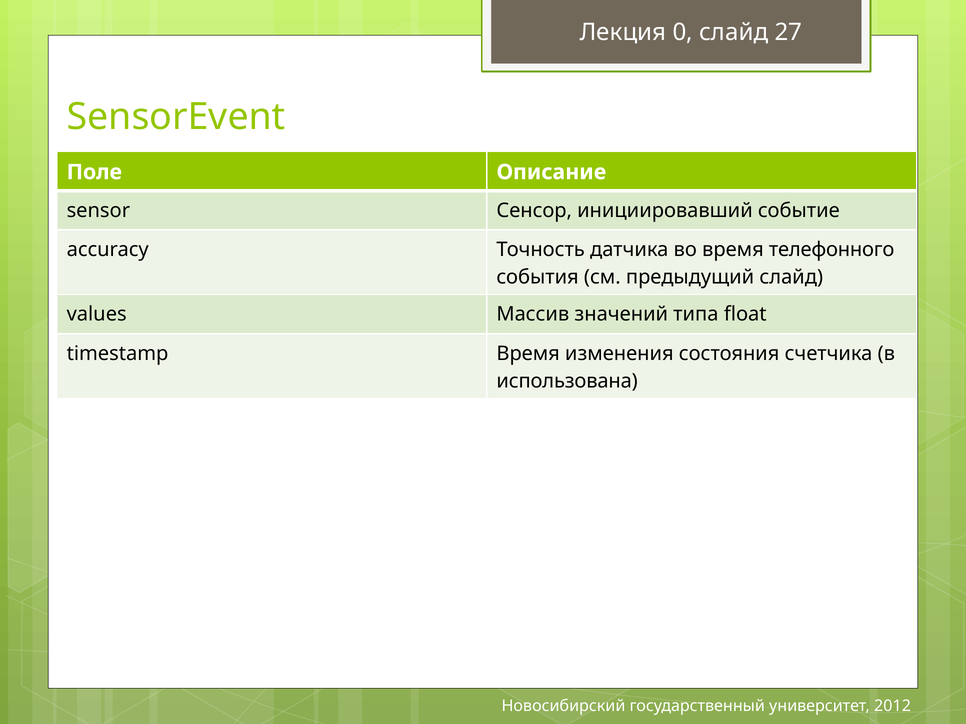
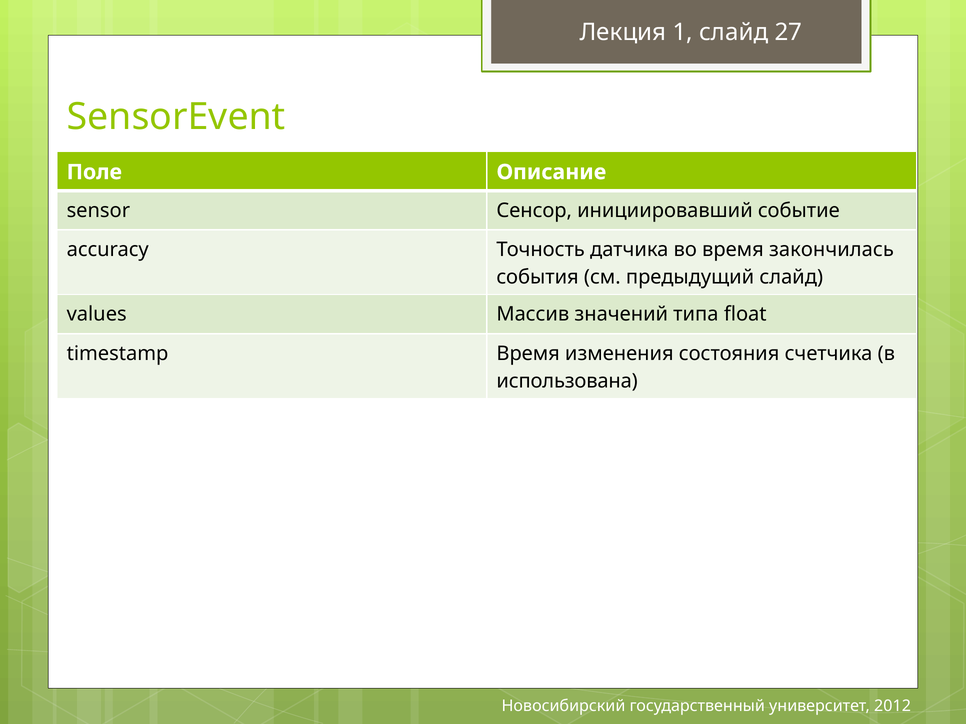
0: 0 -> 1 (683, 32)
телефонного: телефонного -> закончилась (831, 250)
